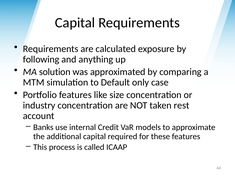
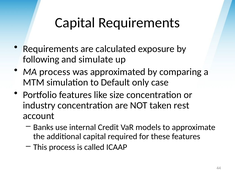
anything: anything -> simulate (96, 59)
MA solution: solution -> process (55, 72)
